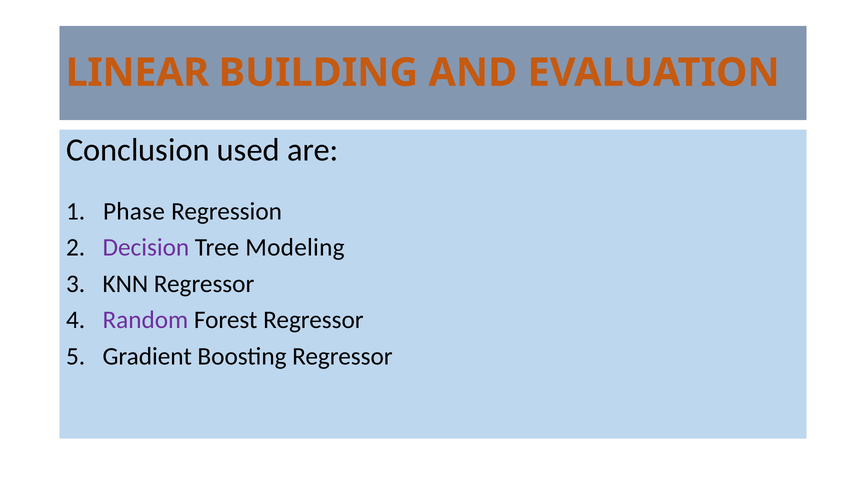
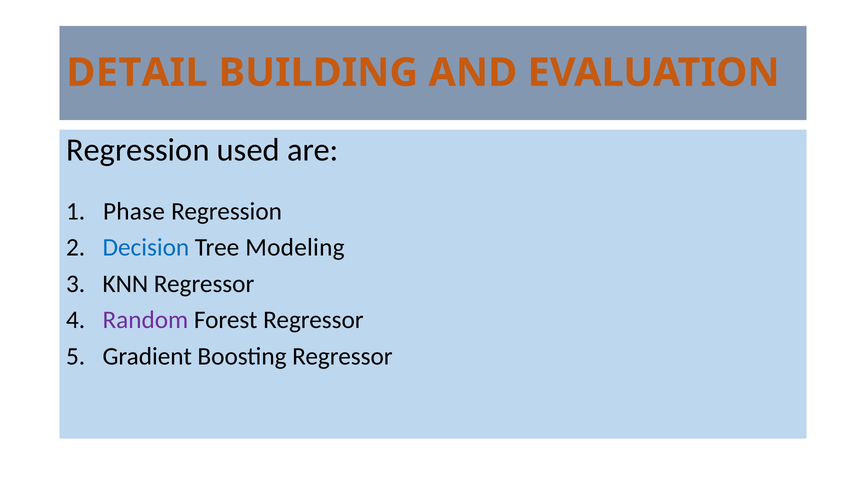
LINEAR: LINEAR -> DETAIL (137, 73)
Conclusion: Conclusion -> Regression (138, 150)
Decision colour: purple -> blue (146, 248)
